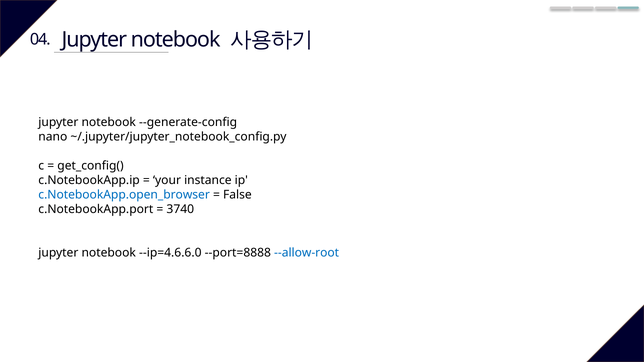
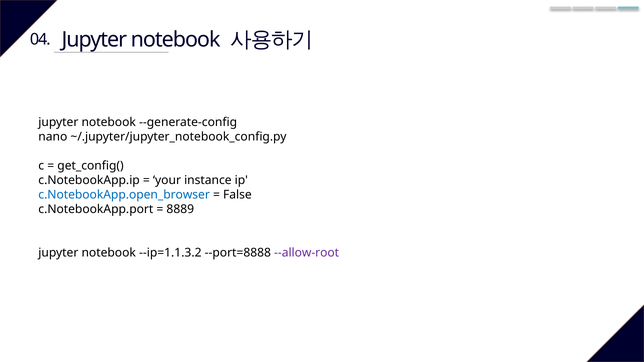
3740: 3740 -> 8889 (180, 210)
--ip=4.6.6.0: --ip=4.6.6.0 -> --ip=1.1.3.2 (170, 253)
--allow-root colour: blue -> purple (307, 253)
